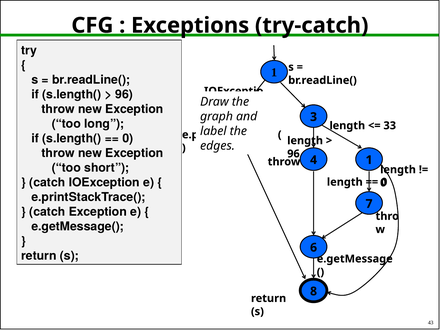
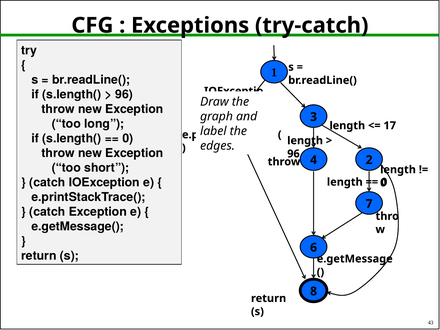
33: 33 -> 17 (390, 126)
4 1: 1 -> 2 (369, 160)
